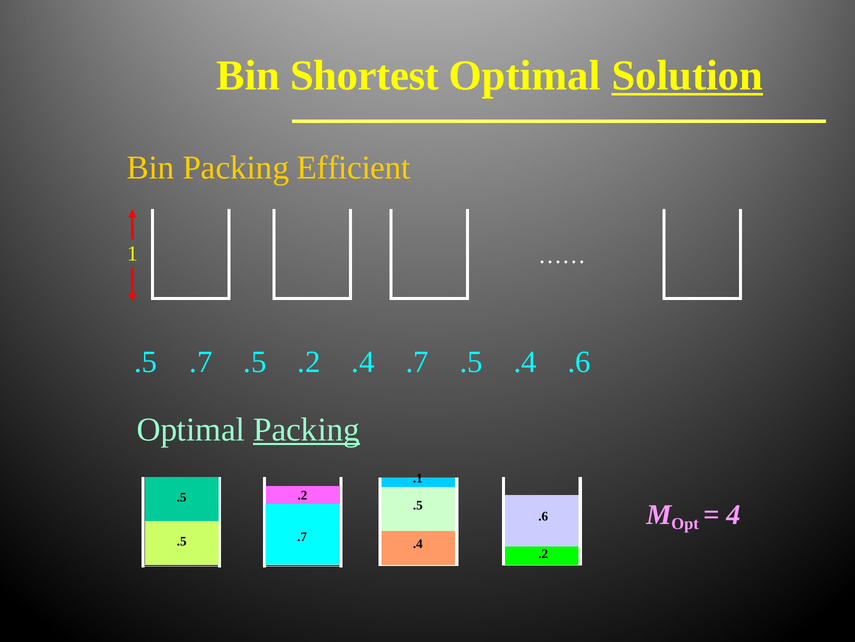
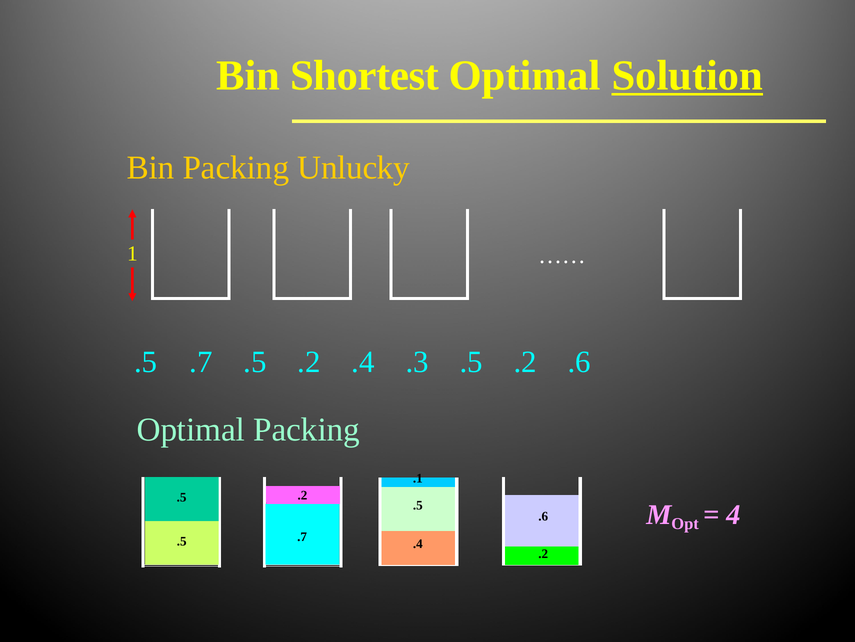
Efficient: Efficient -> Unlucky (354, 167)
.4 .7: .7 -> .3 (417, 361)
.4: .4 -> .2 (525, 361)
Packing underline: present -> none (307, 429)
